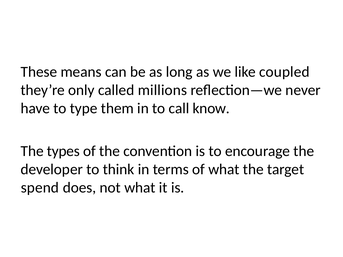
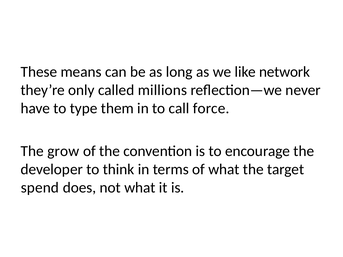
coupled: coupled -> network (285, 72)
know: know -> force (211, 109)
types: types -> grow (63, 151)
